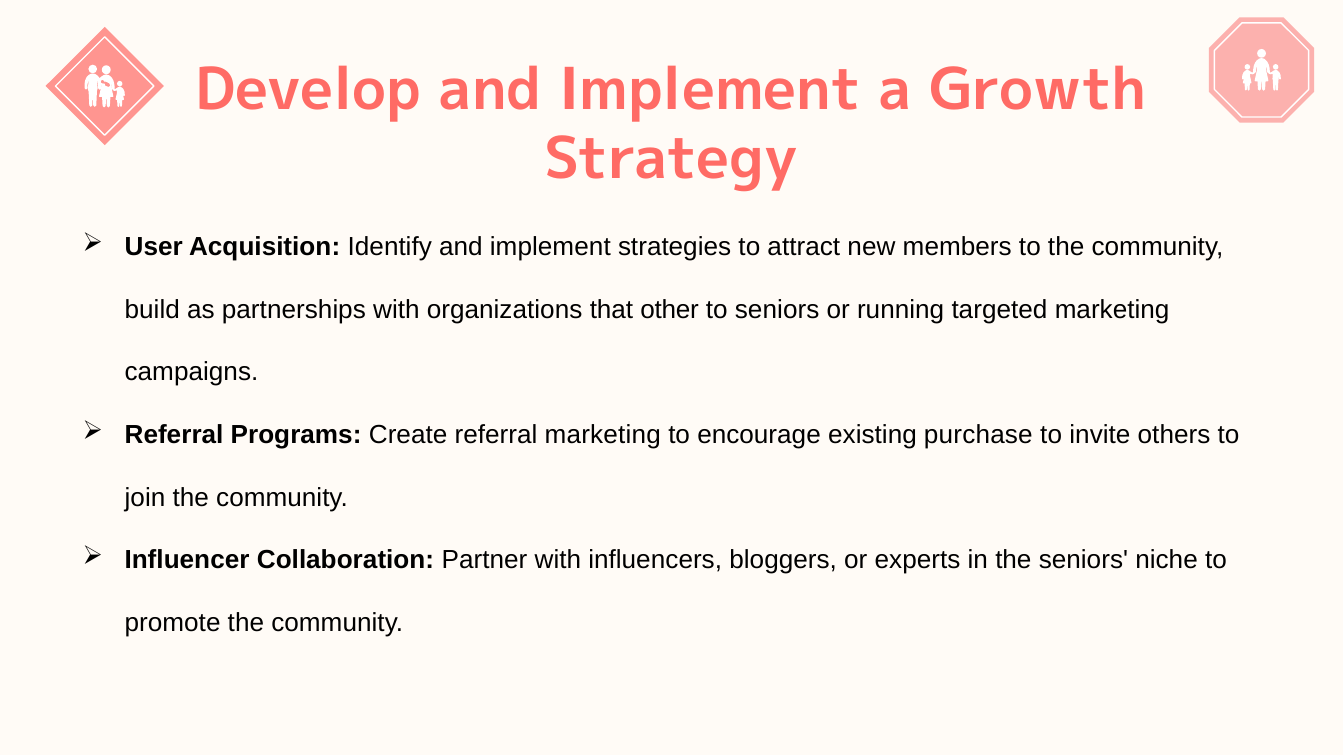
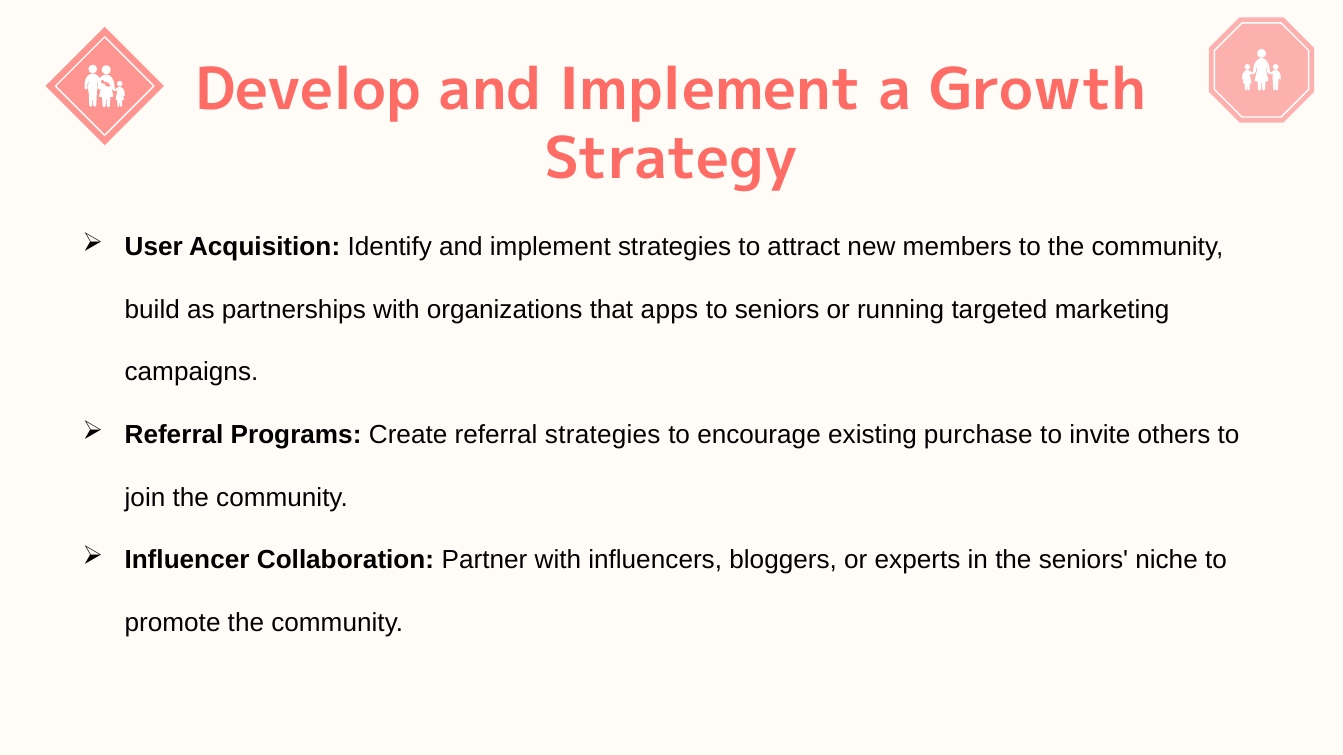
other: other -> apps (669, 310)
referral marketing: marketing -> strategies (603, 435)
